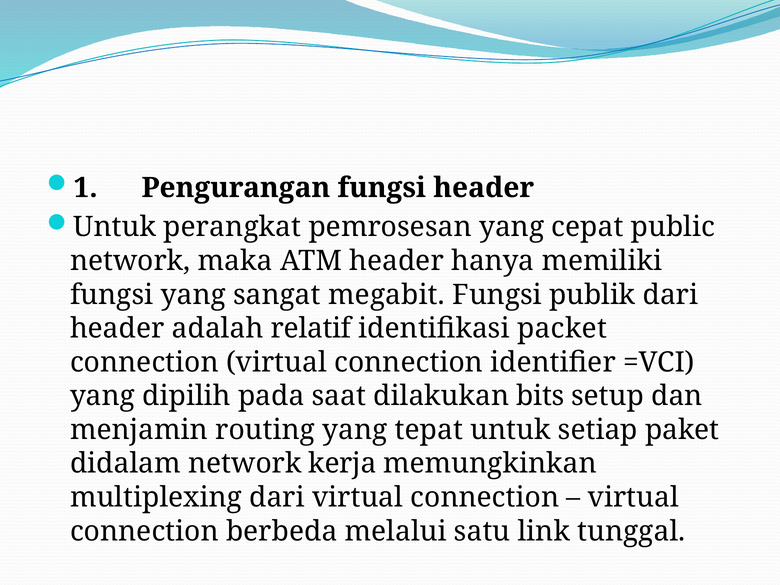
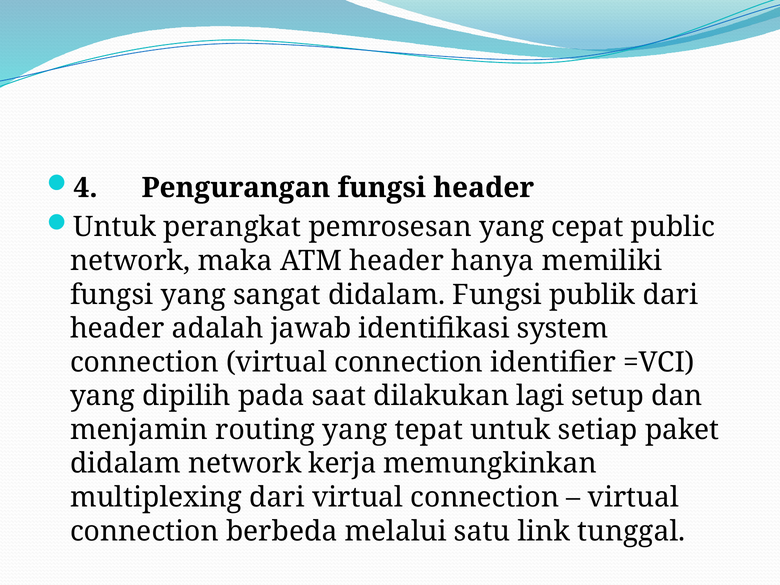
1: 1 -> 4 (86, 188)
sangat megabit: megabit -> didalam (387, 295)
relatif: relatif -> jawab (311, 329)
packet: packet -> system (563, 329)
bits: bits -> lagi (540, 396)
